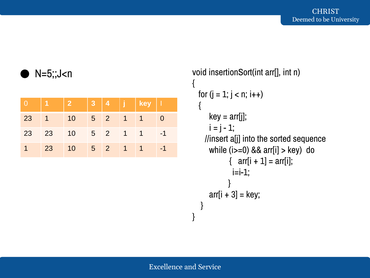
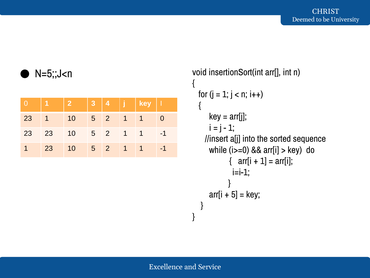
3: 3 -> 5 (234, 194)
